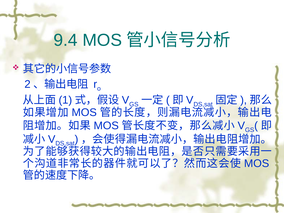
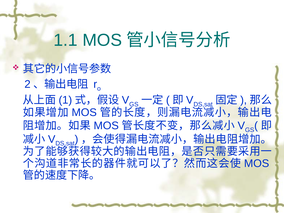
9.4: 9.4 -> 1.1 (66, 40)
